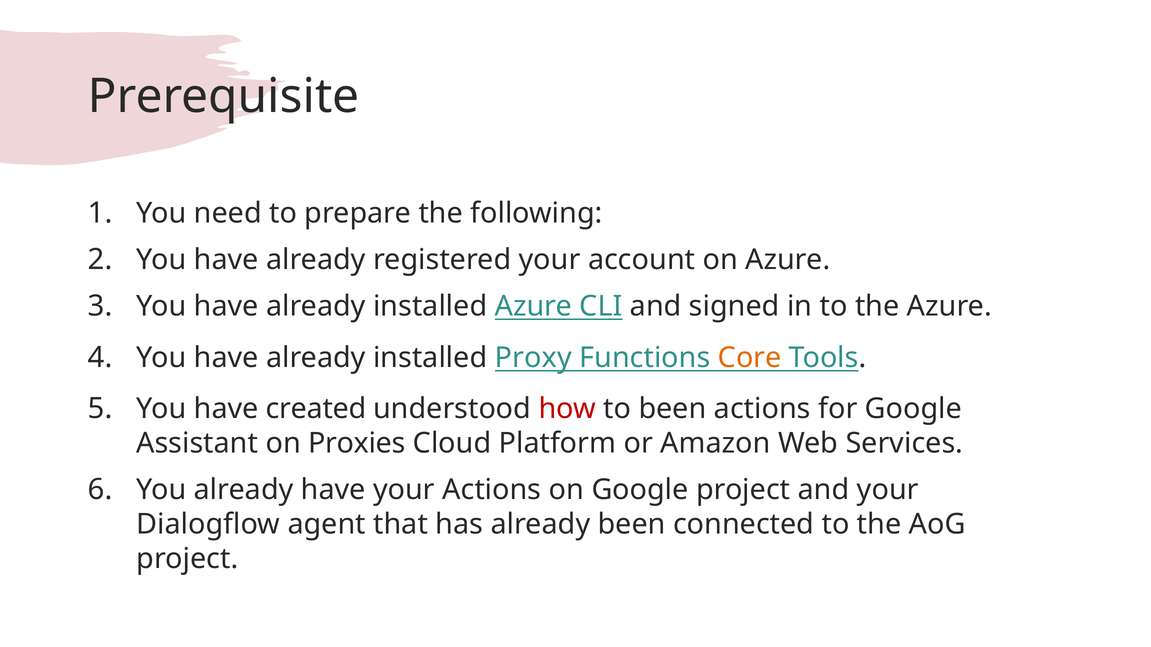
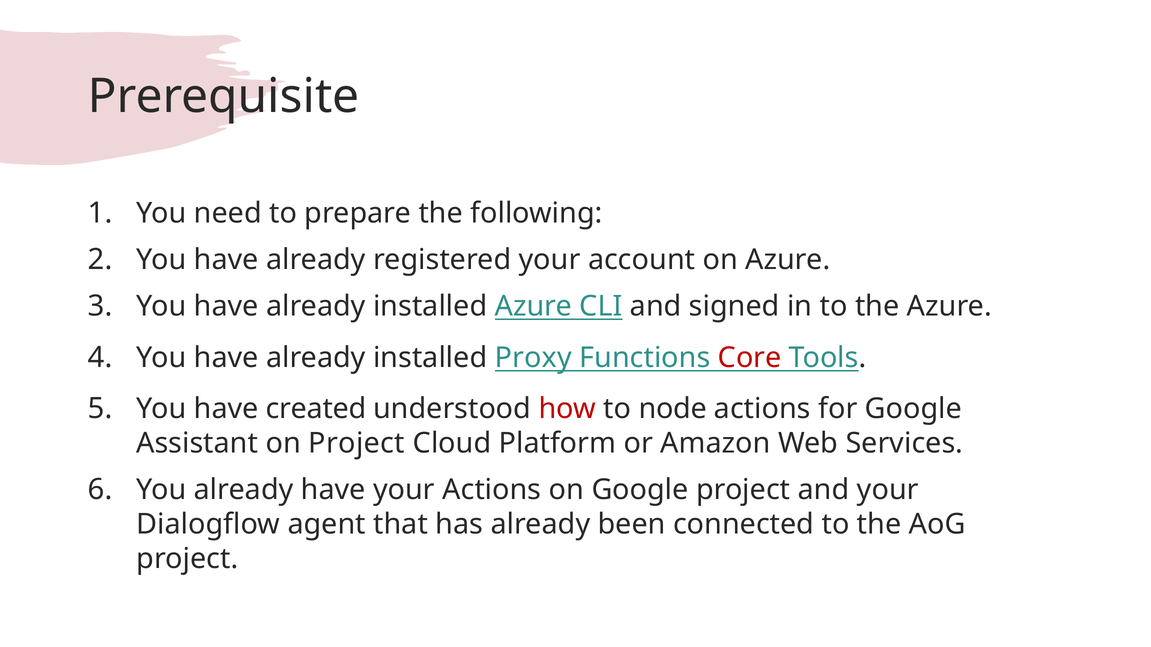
Core colour: orange -> red (750, 358)
to been: been -> node (673, 409)
on Proxies: Proxies -> Project (357, 444)
